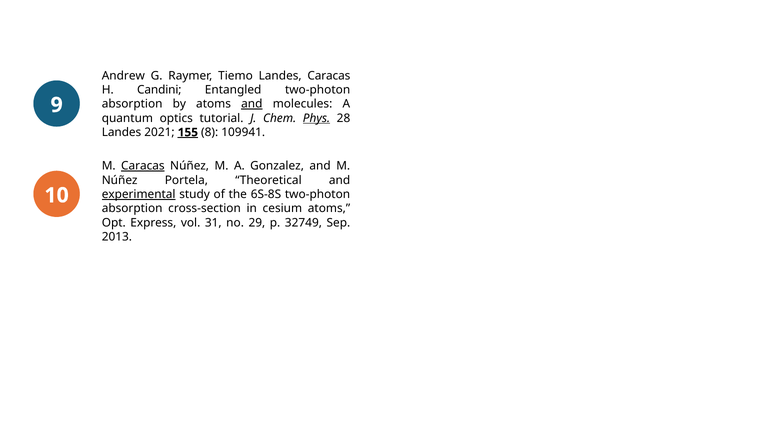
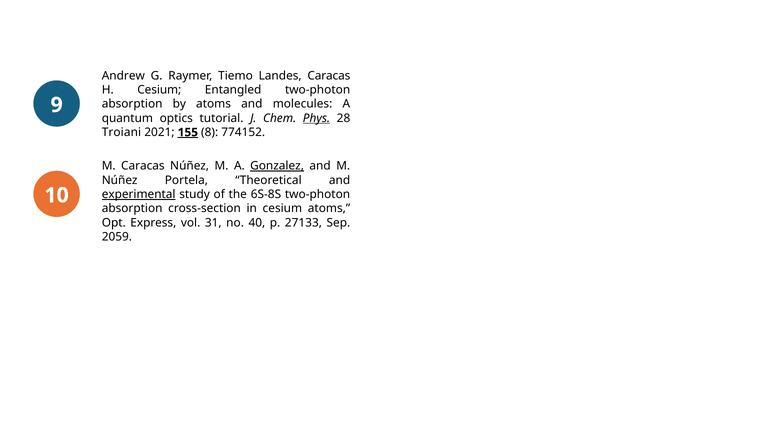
H Candini: Candini -> Cesium (159, 90)
and underline: present -> none (252, 104)
Landes: Landes -> Troiani (121, 132)
109941: 109941 -> 774152 (243, 132)
Caracas underline: present -> none (143, 166)
Gonzalez underline: none -> present (277, 166)
29: 29 -> 40 (257, 223)
32749: 32749 -> 27133 (303, 223)
2013: 2013 -> 2059 (117, 237)
